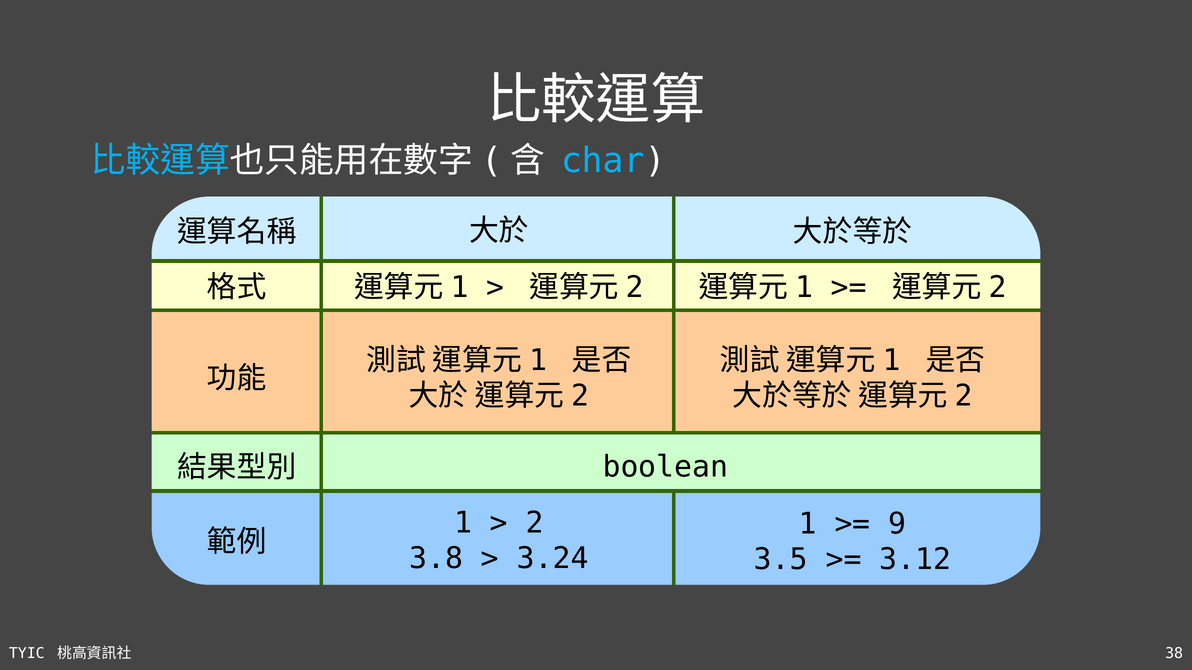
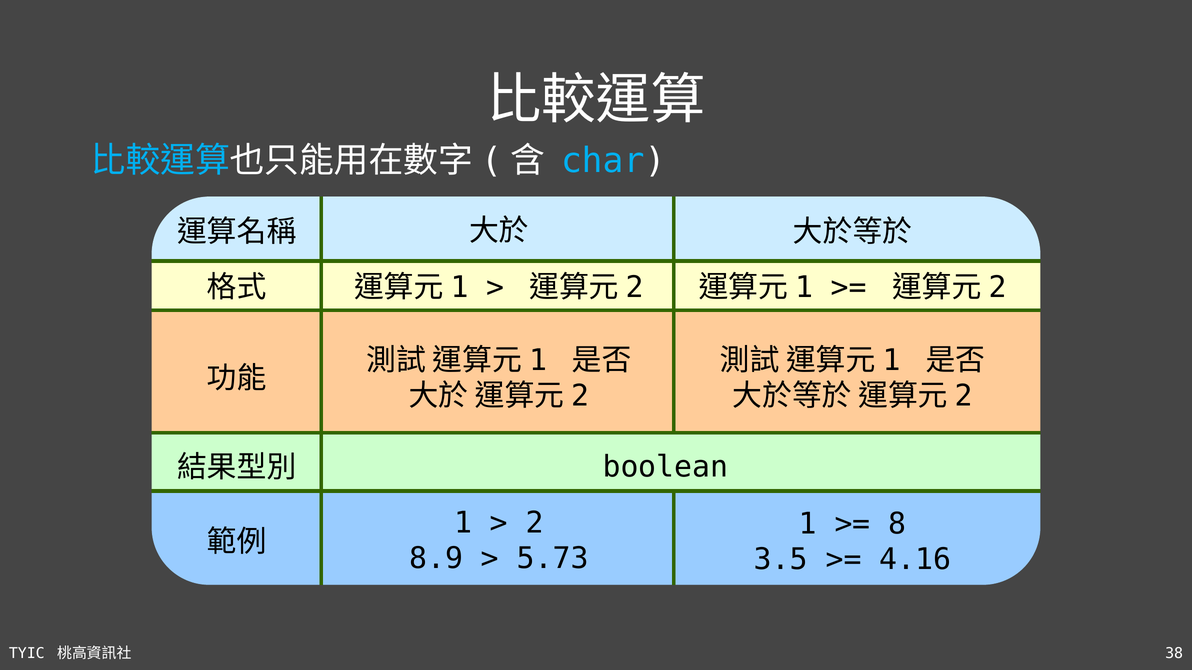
9: 9 -> 8 (897, 524)
3.8: 3.8 -> 8.9 (436, 559)
3.24: 3.24 -> 5.73 (553, 559)
3.12: 3.12 -> 4.16 (915, 560)
